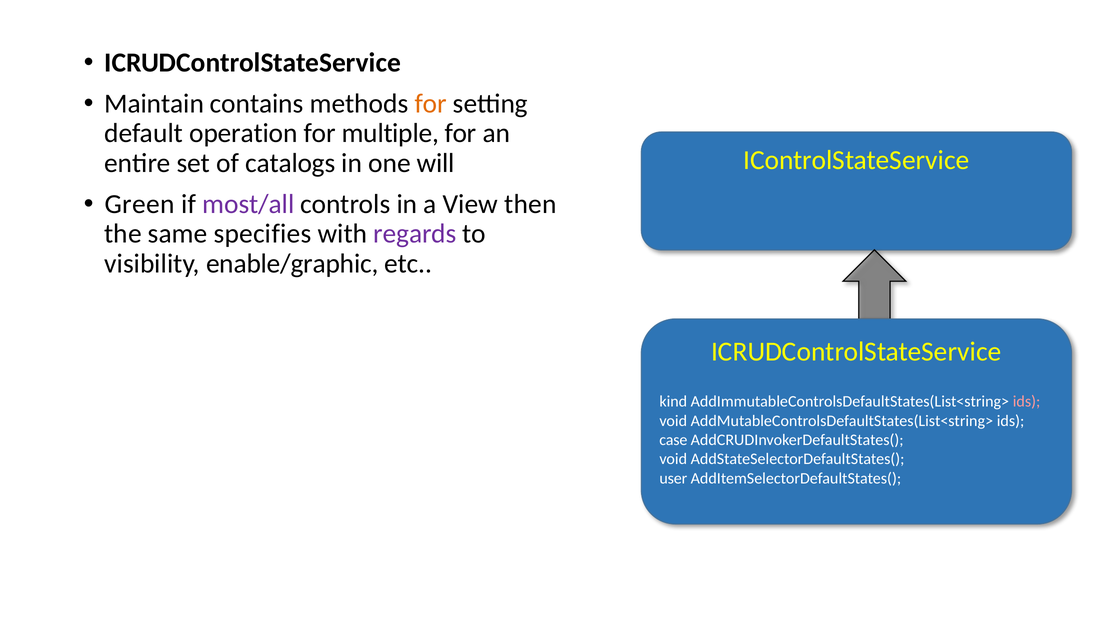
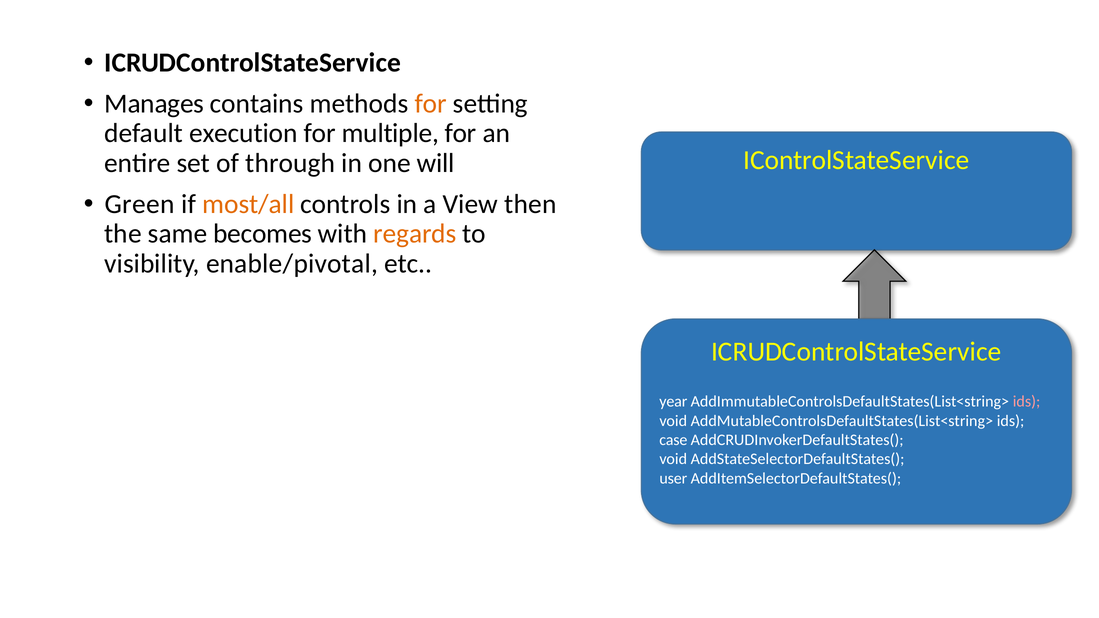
Maintain: Maintain -> Manages (154, 104)
operation: operation -> execution (243, 133)
catalogs: catalogs -> through (290, 163)
most/all colour: purple -> orange (248, 204)
specifies: specifies -> becomes (263, 234)
regards colour: purple -> orange (415, 234)
enable/graphic: enable/graphic -> enable/pivotal (292, 264)
kind: kind -> year (673, 402)
